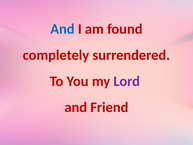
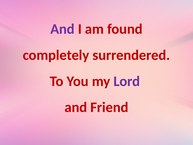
And colour: blue -> purple (62, 29)
